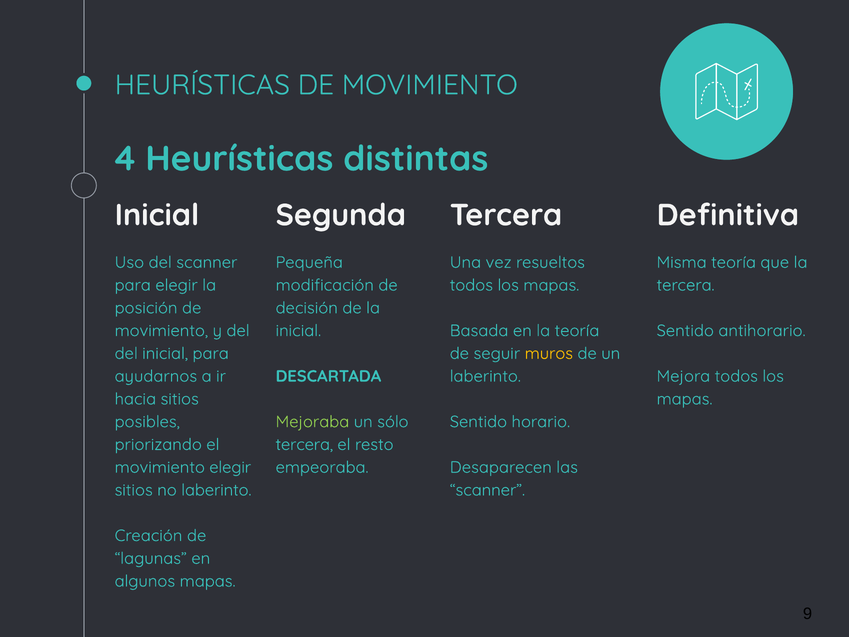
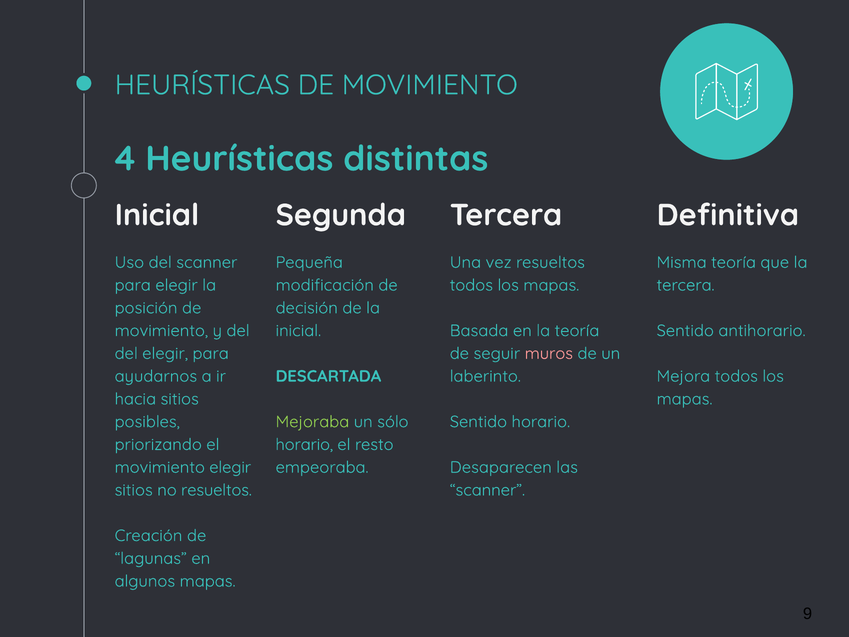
del inicial: inicial -> elegir (165, 353)
muros colour: yellow -> pink (549, 353)
tercera: tercera -> horario (304, 444)
no laberinto: laberinto -> resueltos (216, 490)
